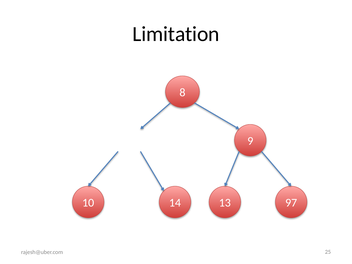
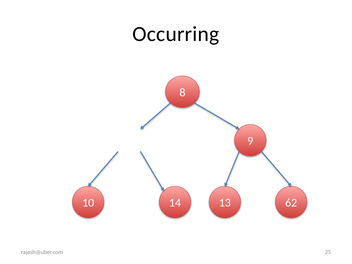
Limitation: Limitation -> Occurring (176, 34)
97: 97 -> 62 (291, 203)
